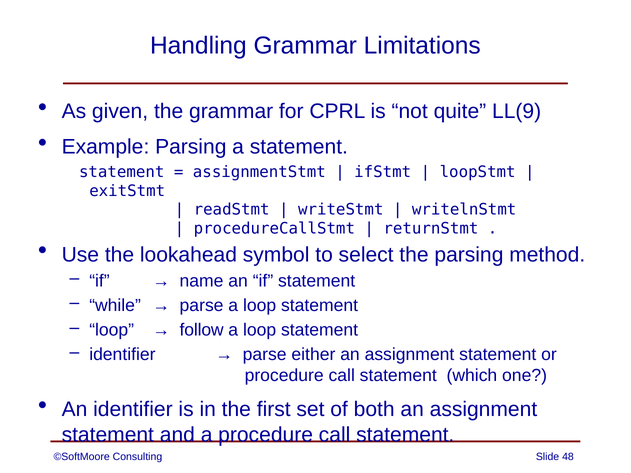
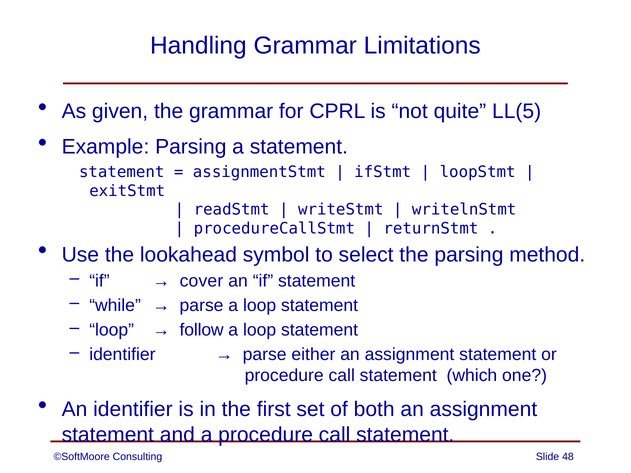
LL(9: LL(9 -> LL(5 (517, 111)
name: name -> cover (201, 281)
